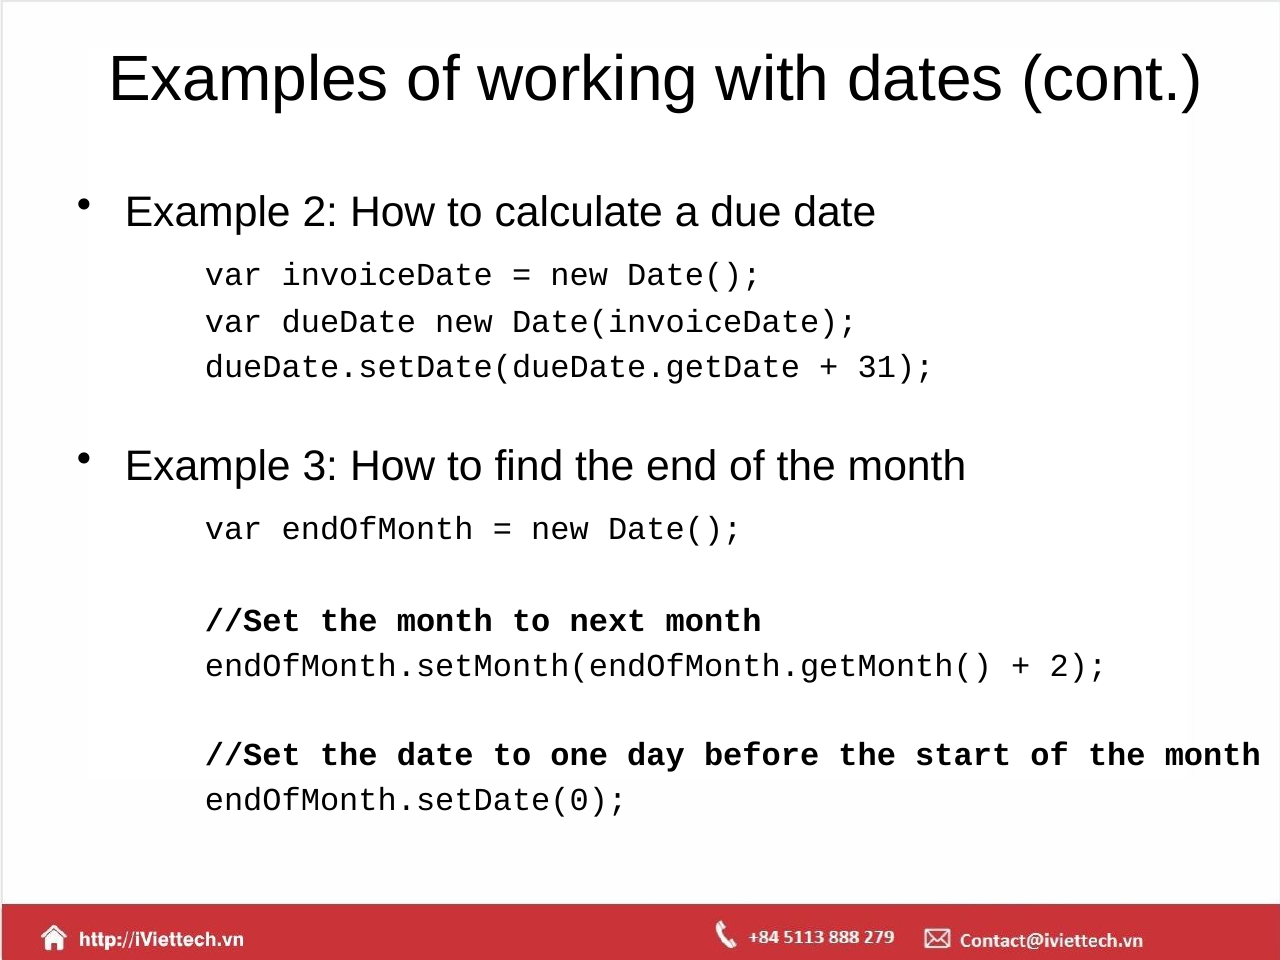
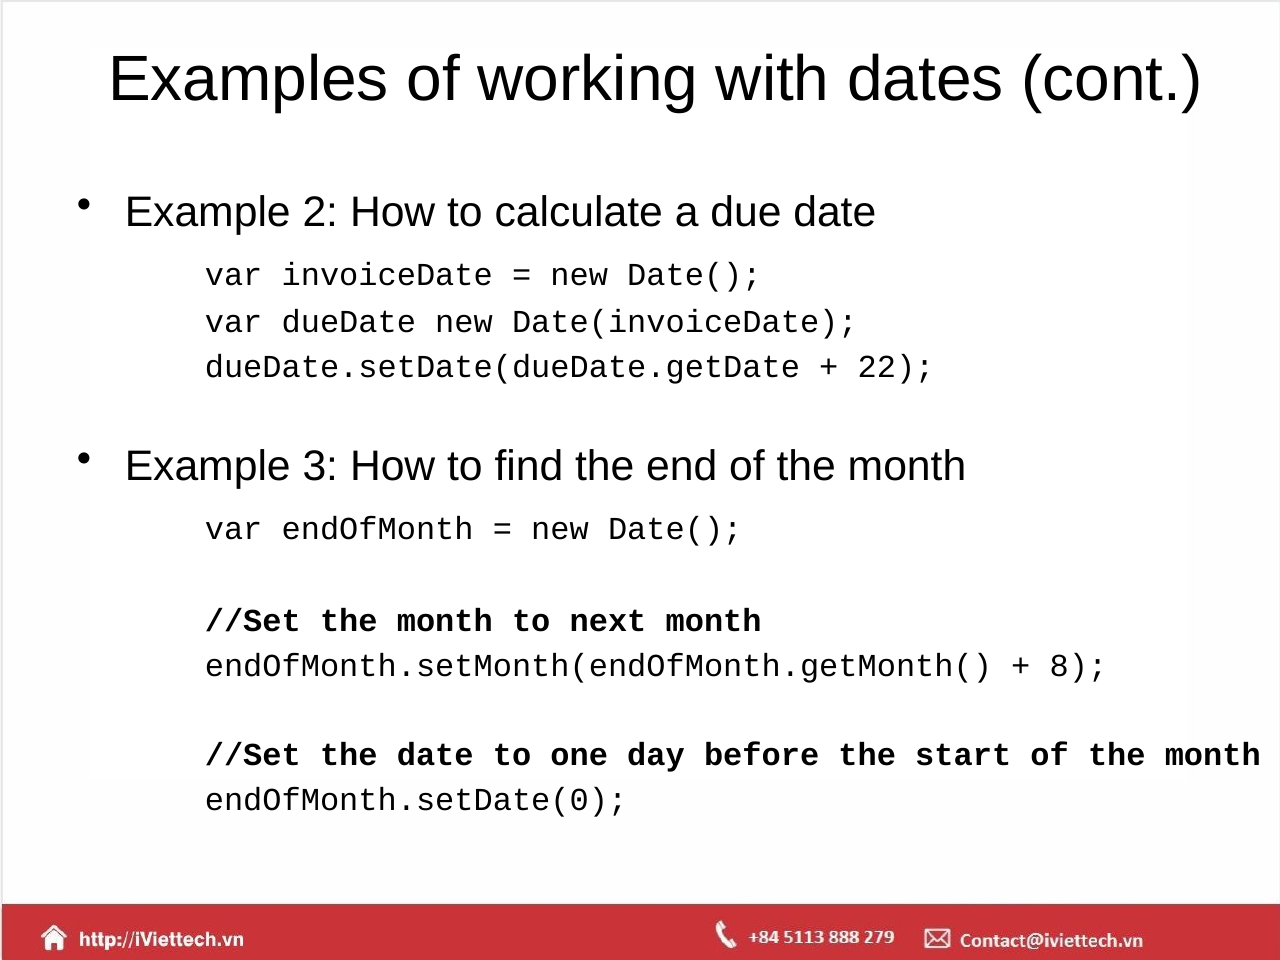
31: 31 -> 22 (896, 367)
2: 2 -> 8 (1078, 666)
